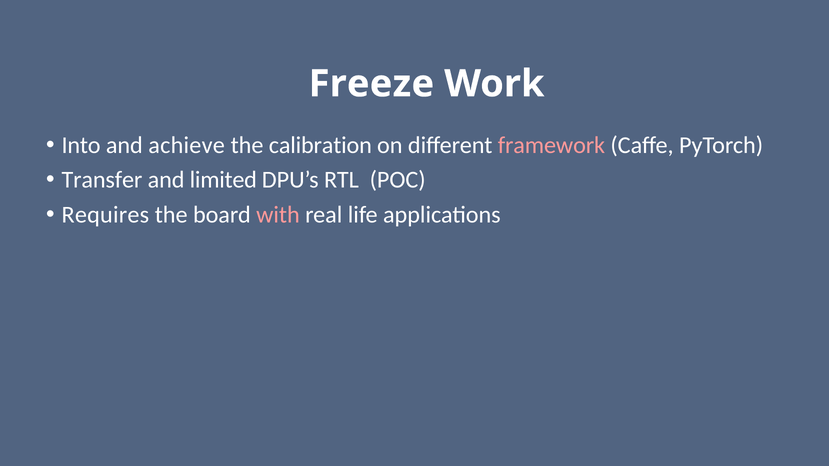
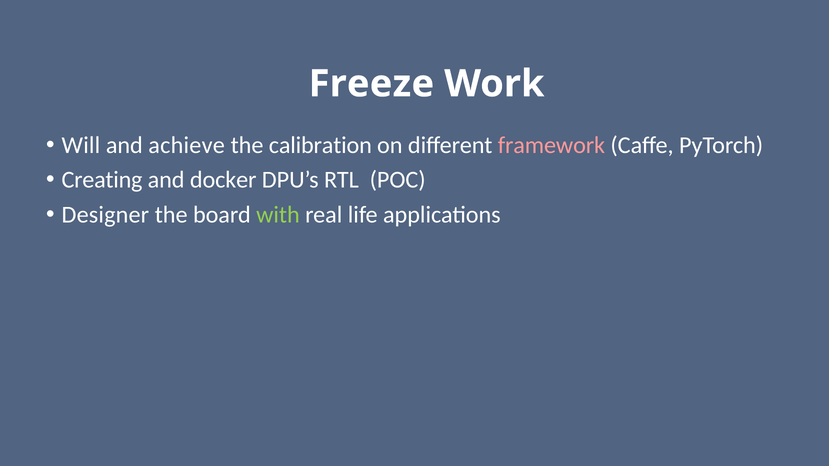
Into: Into -> Will (81, 145)
Transfer: Transfer -> Creating (102, 180)
limited: limited -> docker (223, 180)
Requires: Requires -> Designer (105, 215)
with colour: pink -> light green (278, 215)
